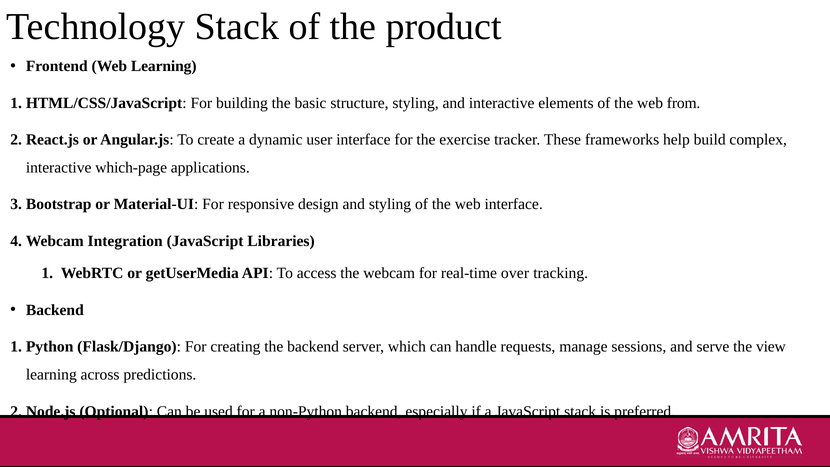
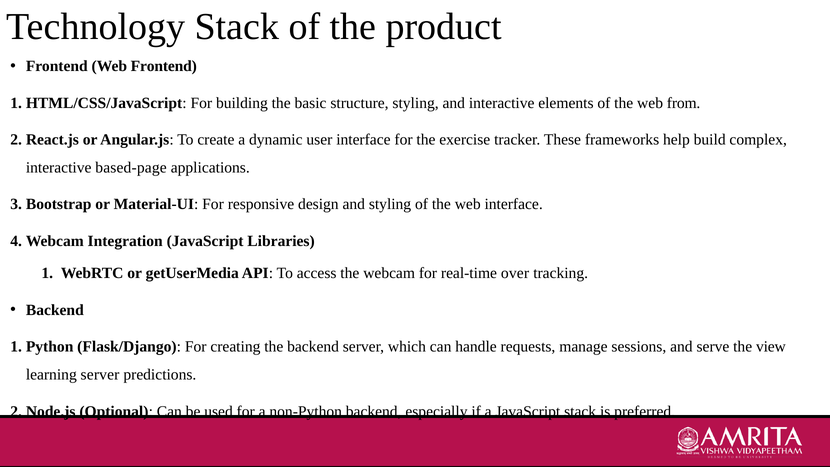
Web Learning: Learning -> Frontend (164, 66)
which-page: which-page -> based-page (131, 168)
learning across: across -> server (100, 375)
